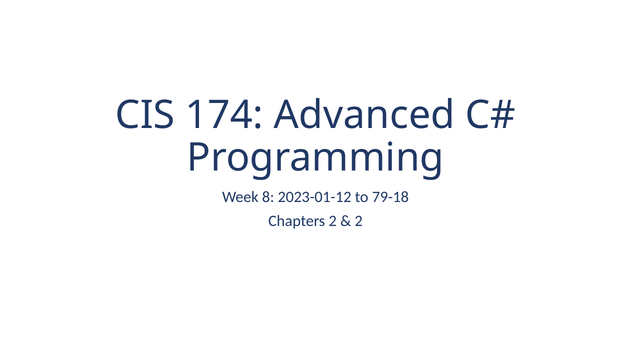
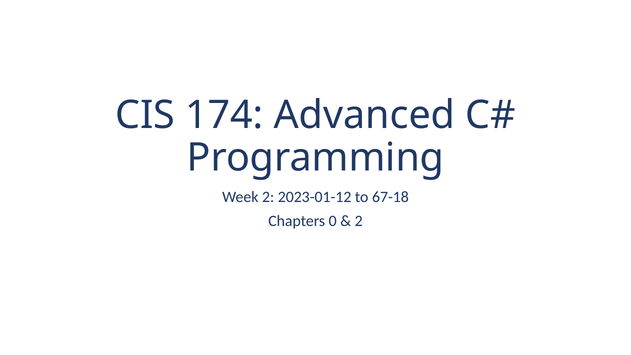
Week 8: 8 -> 2 (268, 197)
79-18: 79-18 -> 67-18 (390, 197)
Chapters 2: 2 -> 0 (333, 221)
